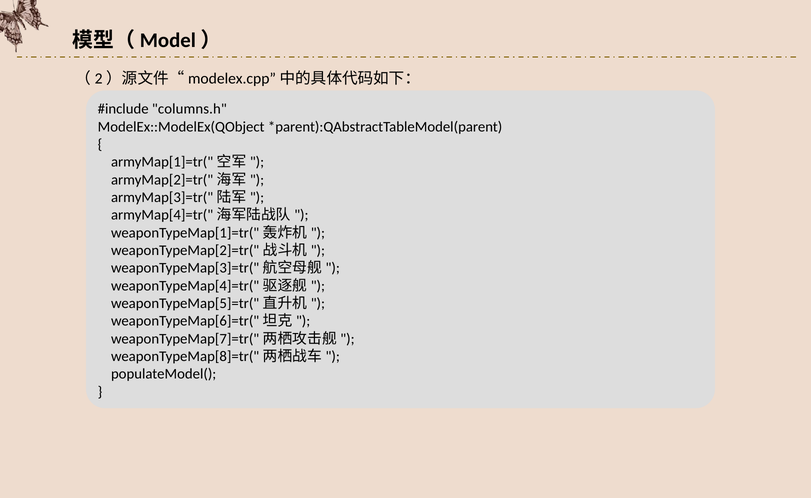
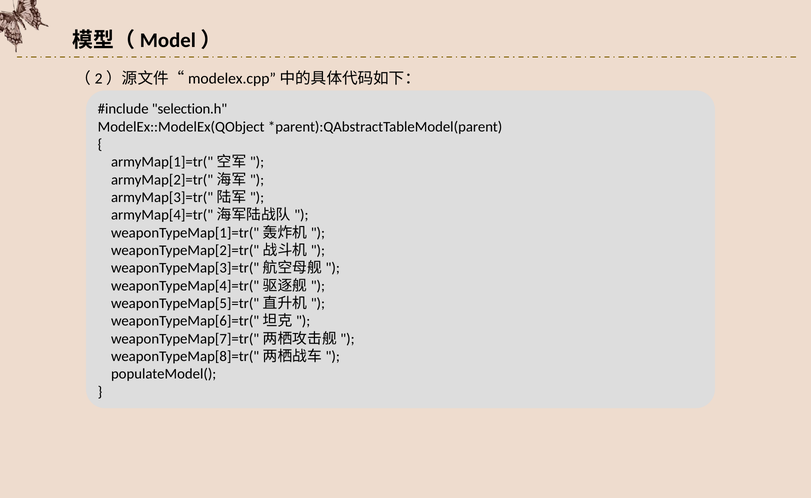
columns.h: columns.h -> selection.h (190, 109)
